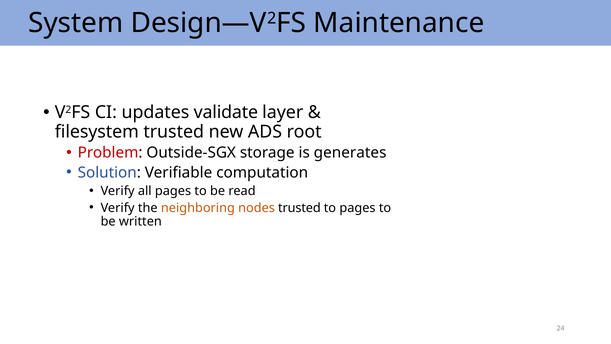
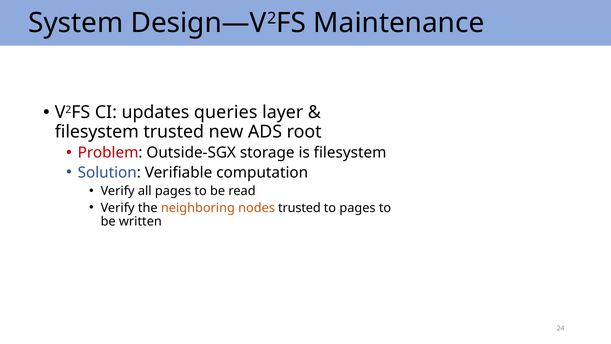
validate: validate -> queries (226, 112)
is generates: generates -> filesystem (350, 153)
